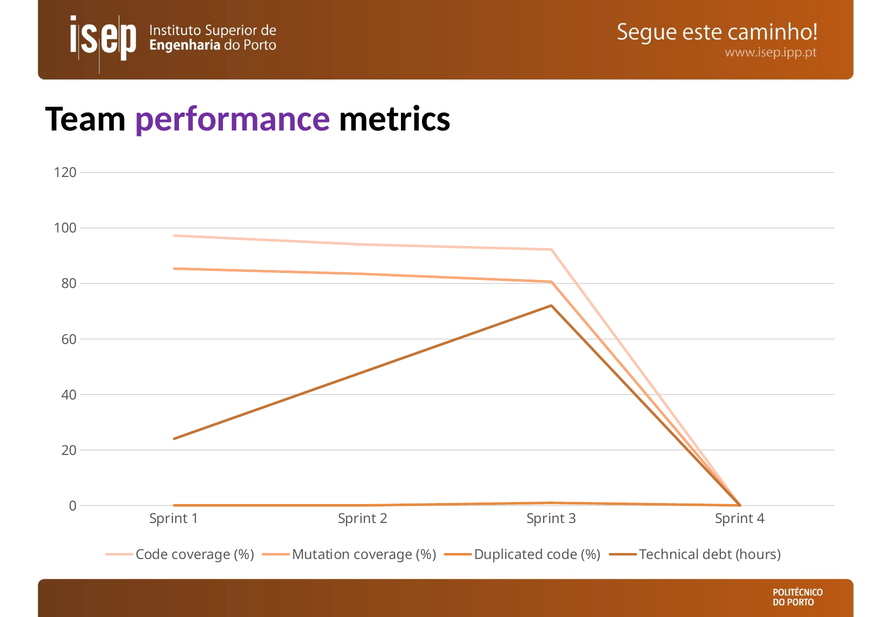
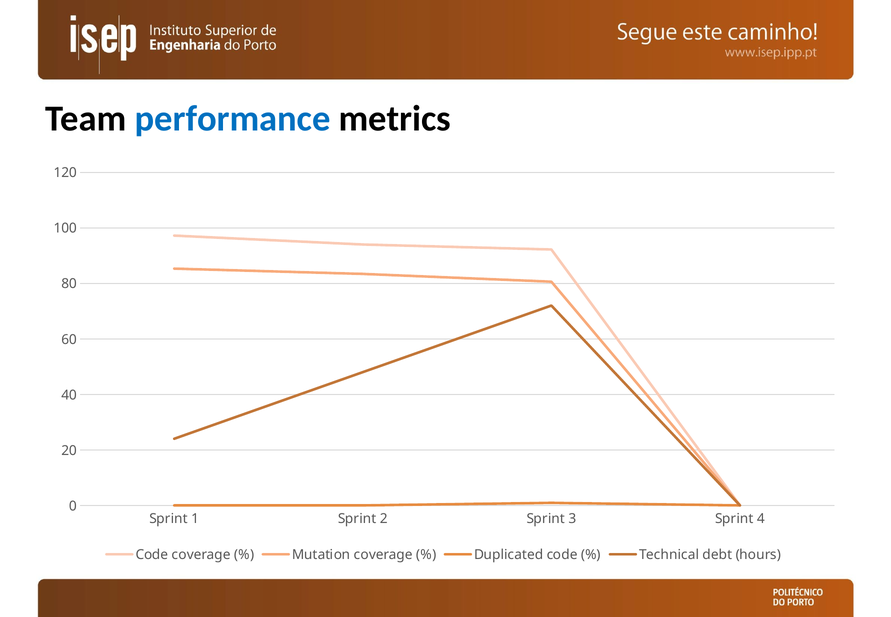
performance colour: purple -> blue (233, 118)
